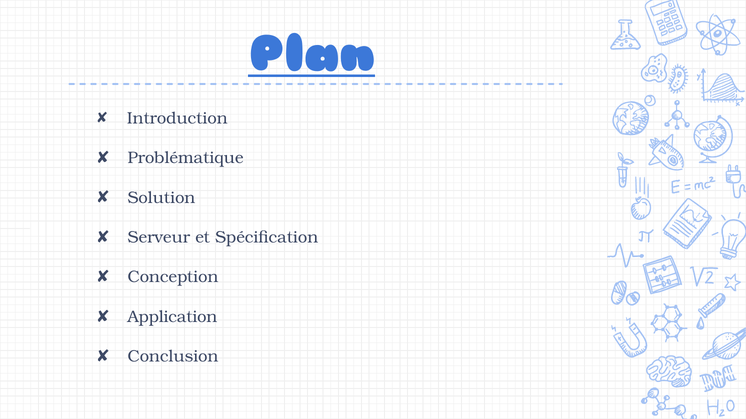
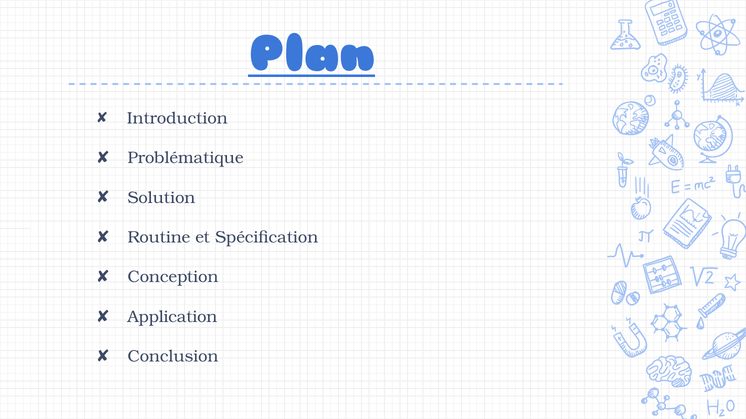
Serveur: Serveur -> Routine (159, 238)
